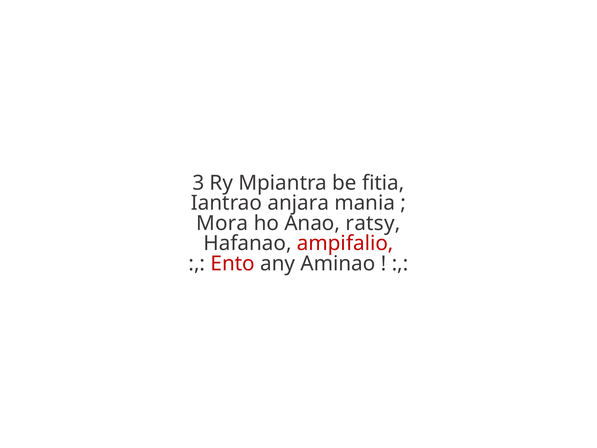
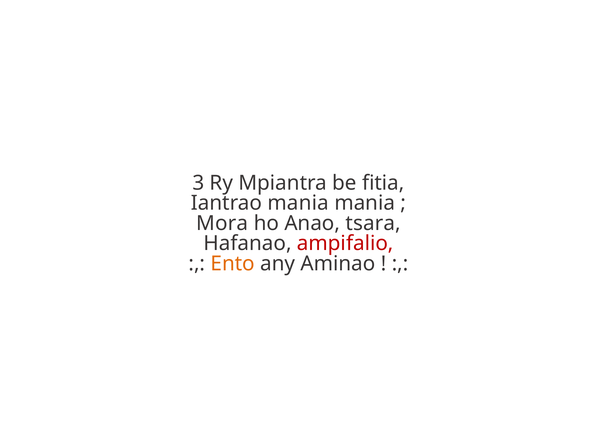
Iantrao anjara: anjara -> mania (298, 203)
ratsy: ratsy -> tsara (373, 223)
Ento colour: red -> orange (233, 263)
